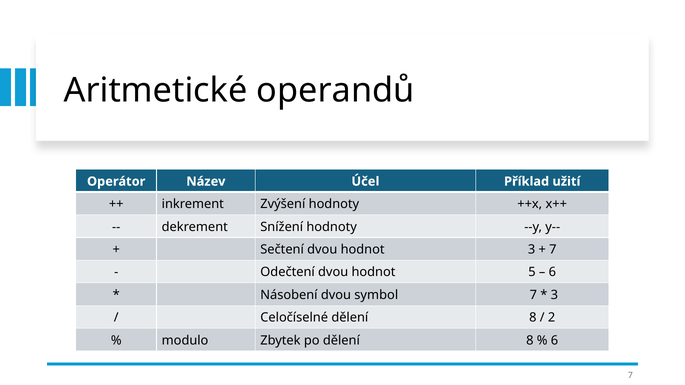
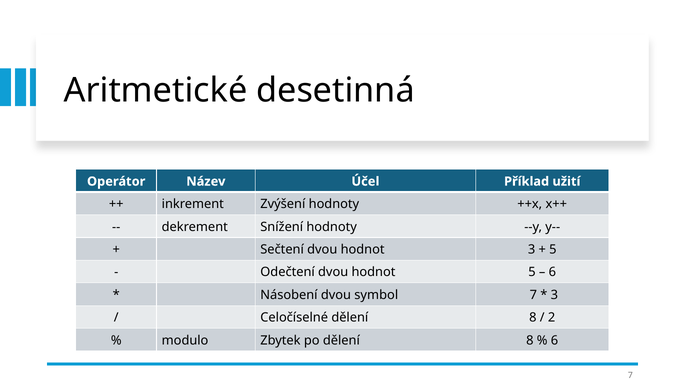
operandů: operandů -> desetinná (336, 90)
7: 7 -> 5 (553, 250)
